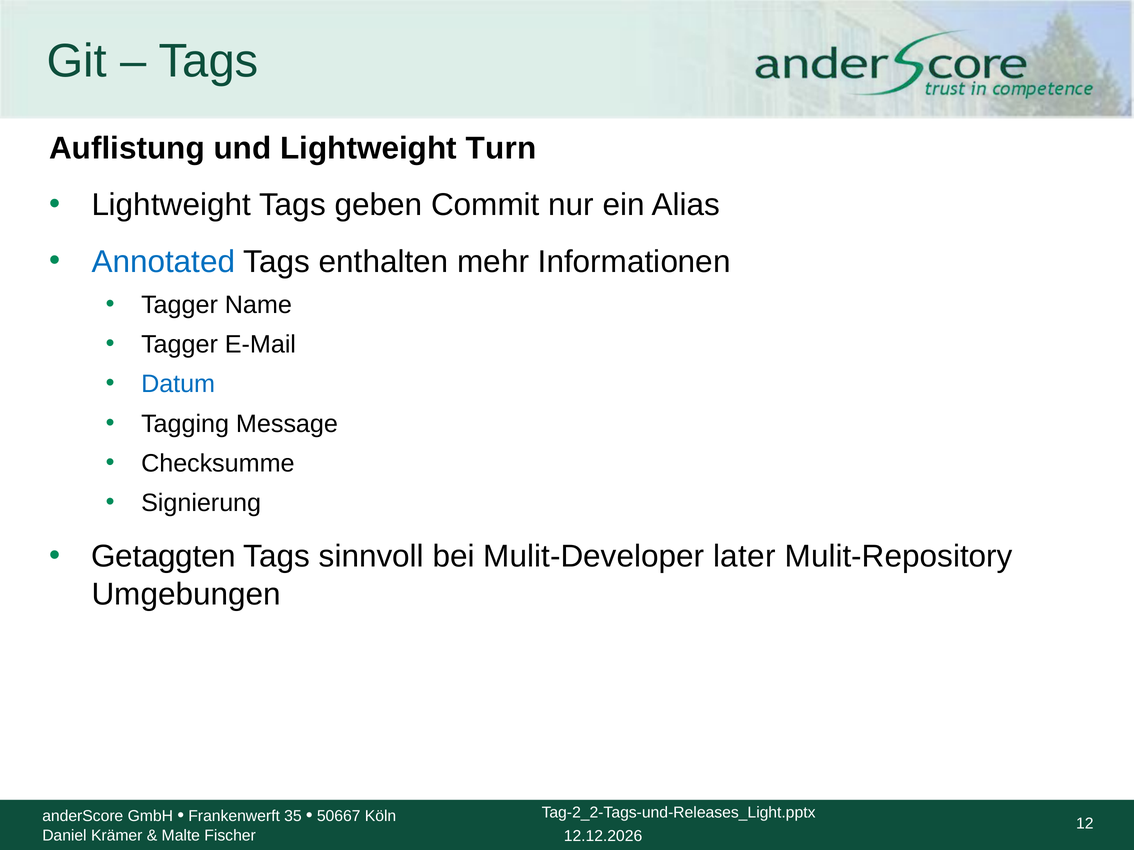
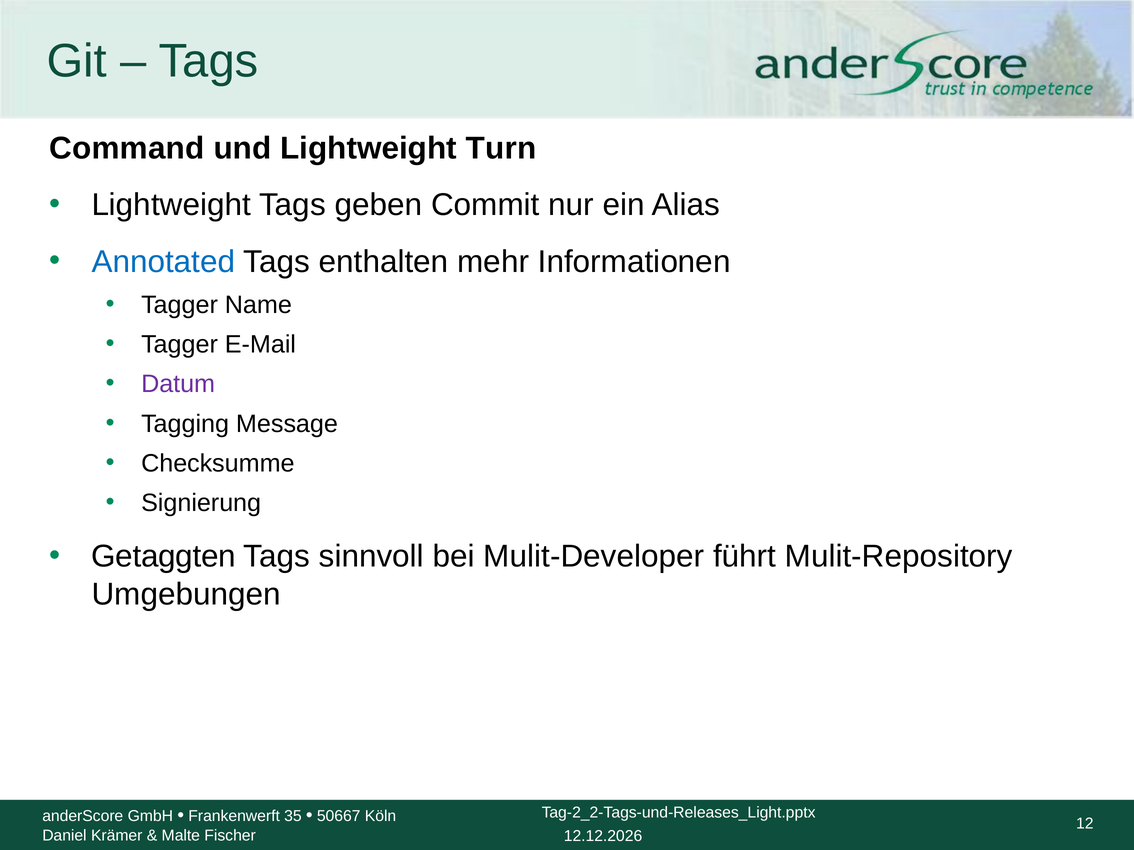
Auflistung: Auflistung -> Command (127, 148)
Datum colour: blue -> purple (178, 384)
later: later -> führt (745, 557)
